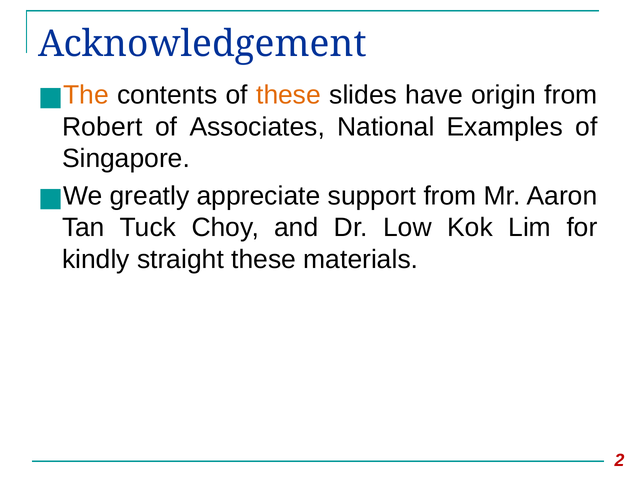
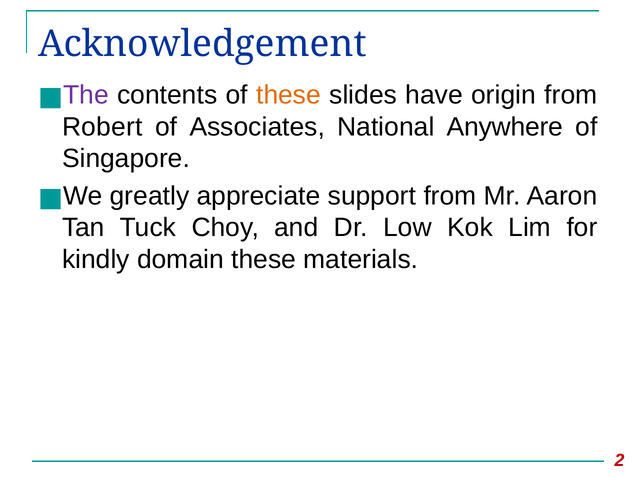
The colour: orange -> purple (86, 95)
Examples: Examples -> Anywhere (505, 127)
straight: straight -> domain (180, 259)
